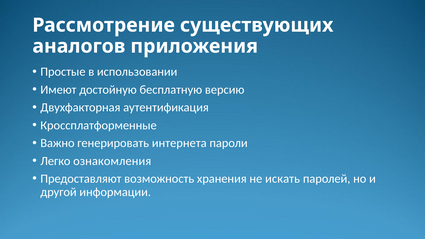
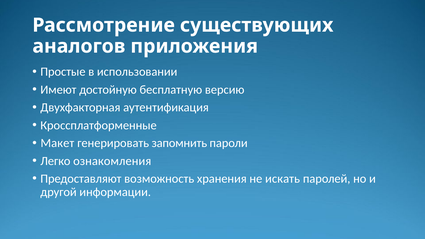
Важно: Важно -> Макет (57, 143)
интернета: интернета -> запомнить (179, 143)
